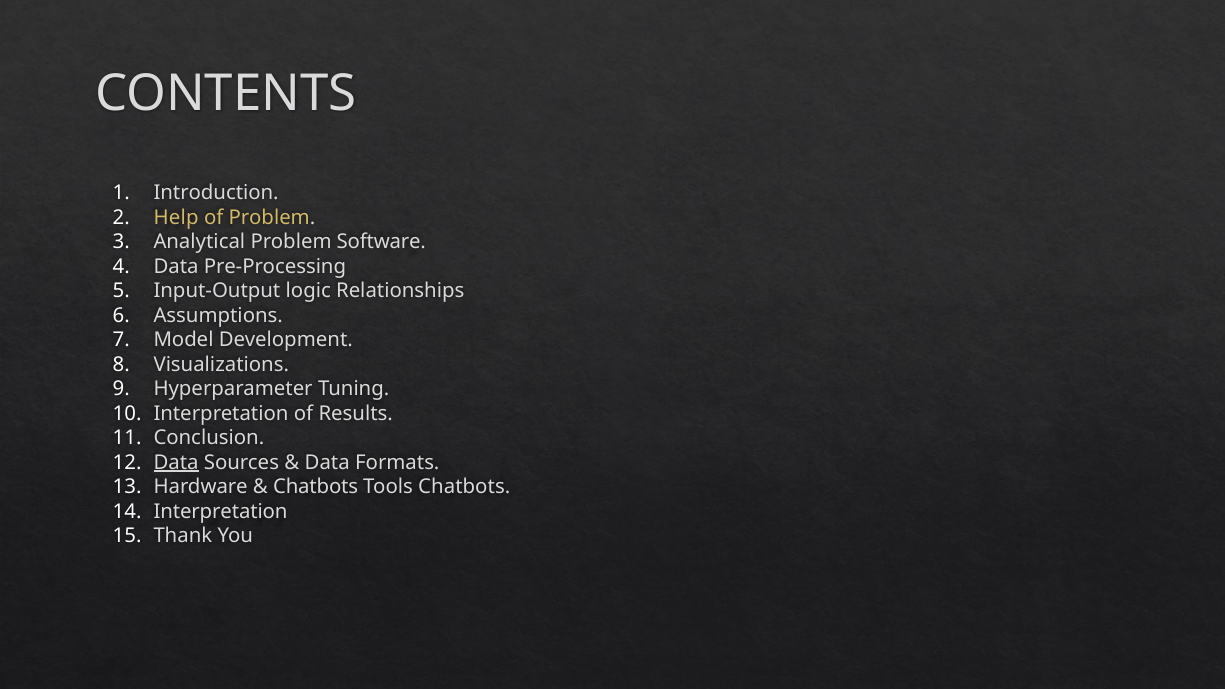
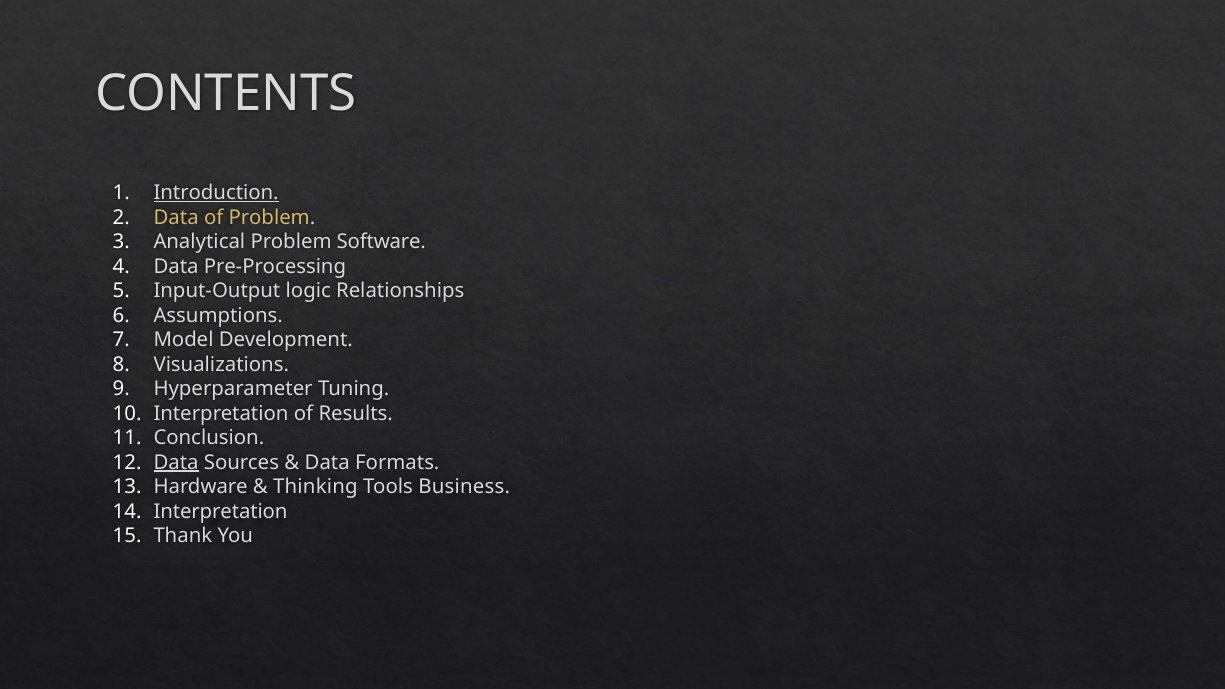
Introduction underline: none -> present (216, 193)
Help: Help -> Data (176, 217)
Chatbots: Chatbots -> Thinking (315, 487)
Tools Chatbots: Chatbots -> Business (464, 487)
